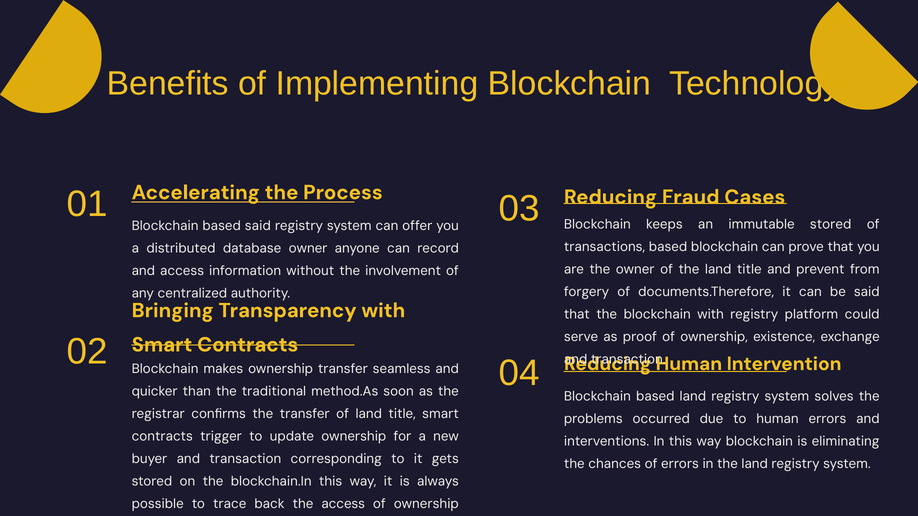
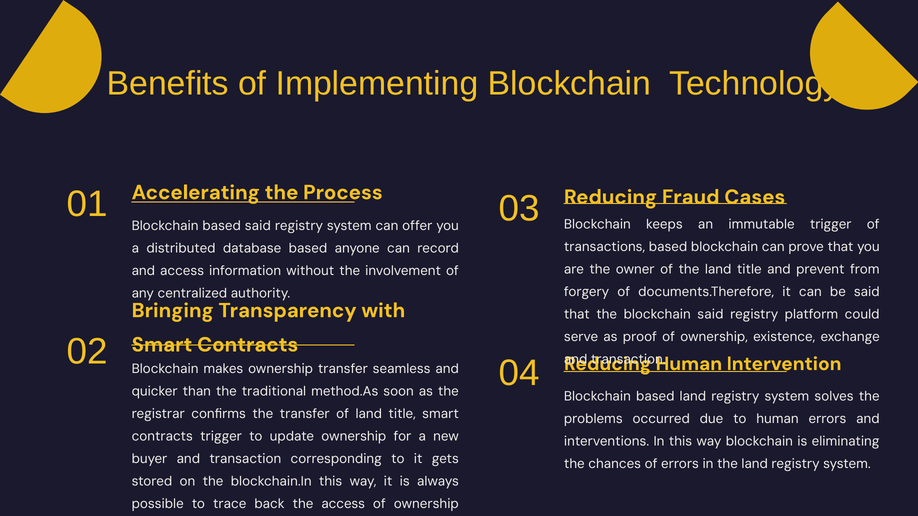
immutable stored: stored -> trigger (831, 225)
database owner: owner -> based (308, 248)
blockchain with: with -> said (710, 315)
